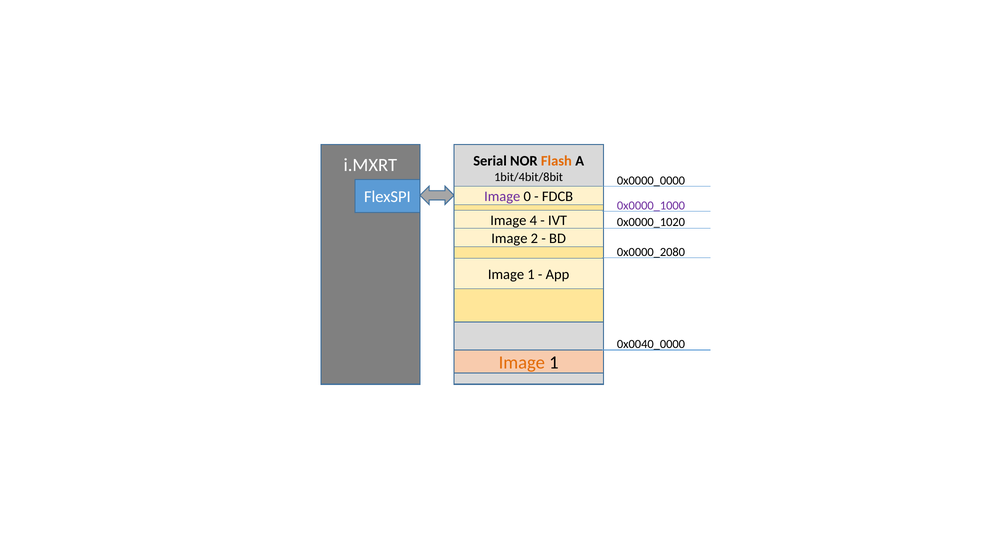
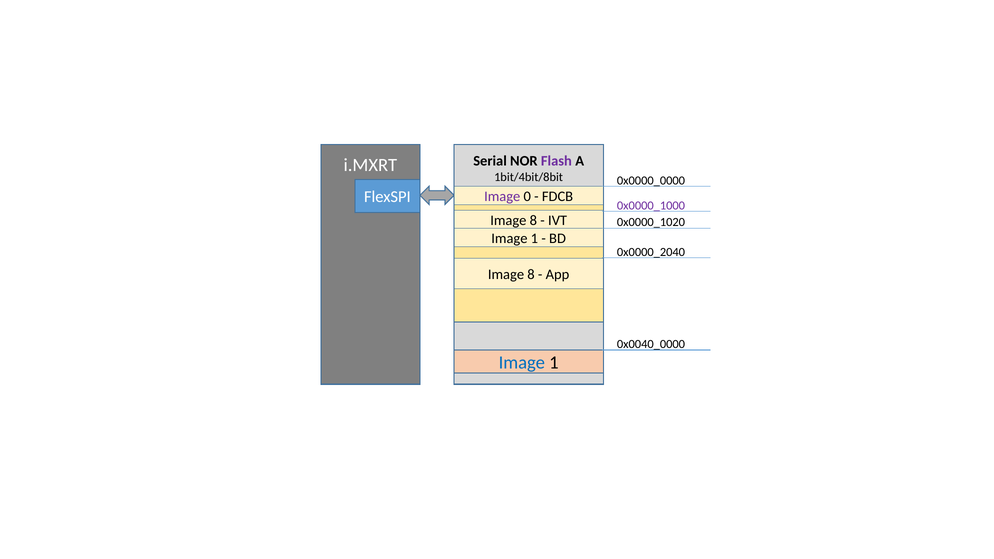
Flash colour: orange -> purple (556, 161)
4: 4 -> 8 (533, 221)
2: 2 -> 1 (534, 238)
0x0000_2080: 0x0000_2080 -> 0x0000_2040 (651, 252)
1: 1 -> 8 (531, 274)
Image colour: orange -> blue (522, 363)
